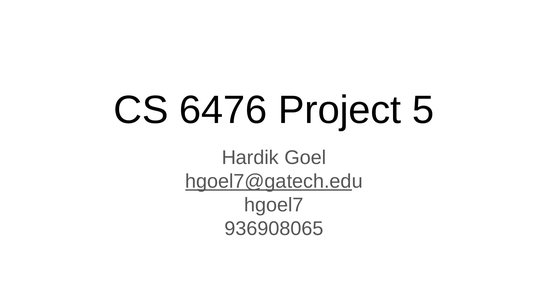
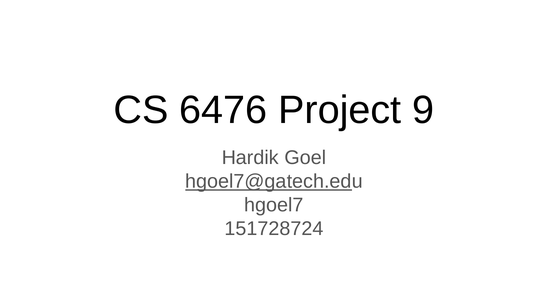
5: 5 -> 9 (423, 110)
936908065: 936908065 -> 151728724 (274, 229)
